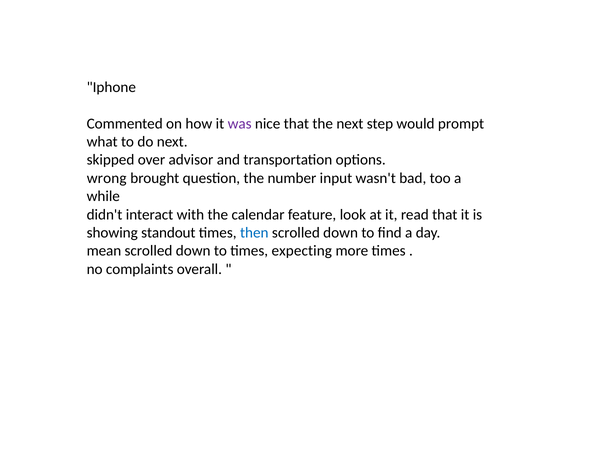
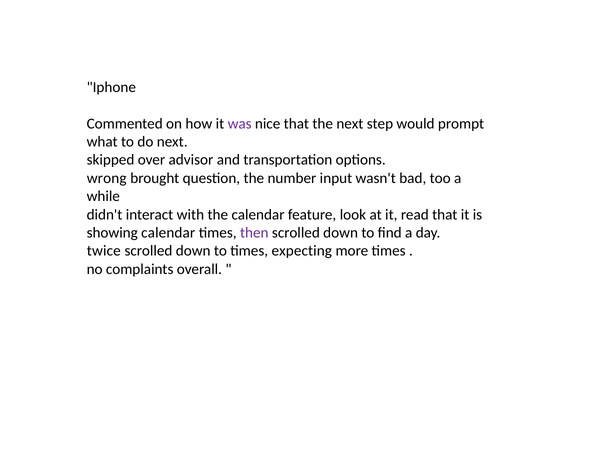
showing standout: standout -> calendar (168, 233)
then colour: blue -> purple (254, 233)
mean: mean -> twice (104, 251)
